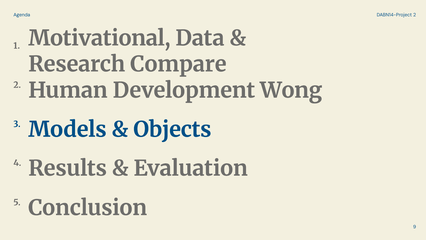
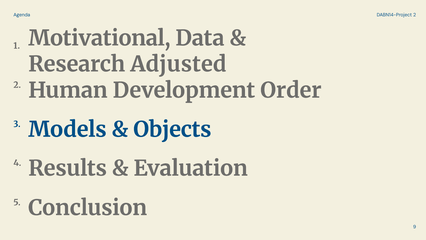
Compare: Compare -> Adjusted (178, 64)
Wong: Wong -> Order (291, 90)
